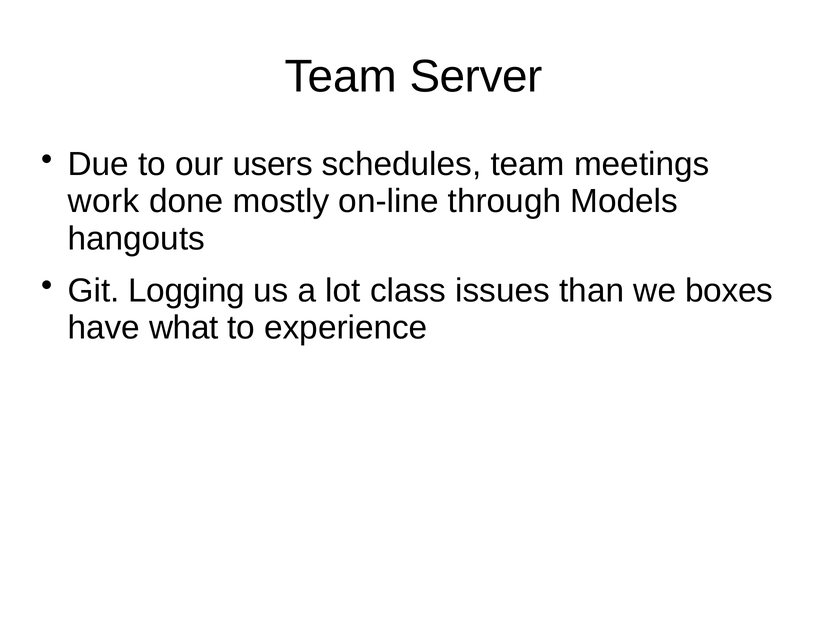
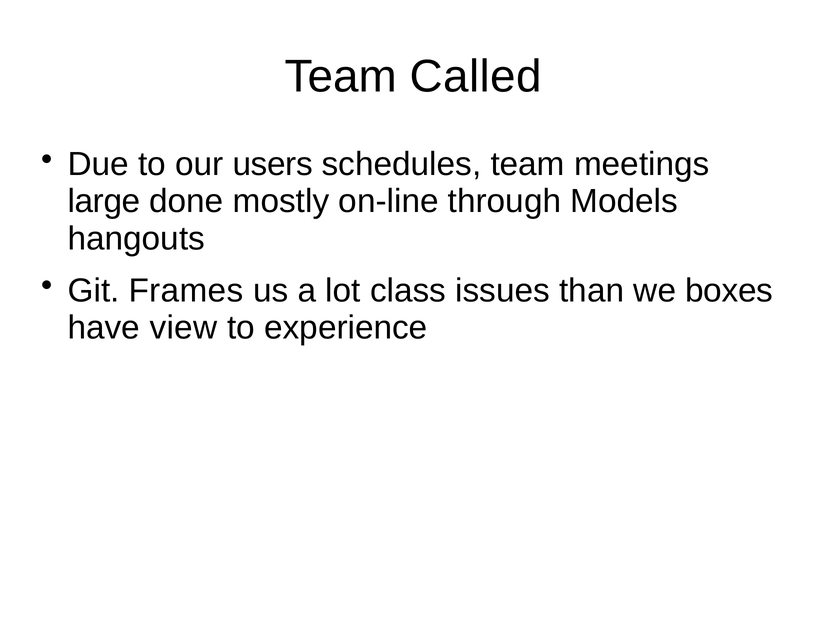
Server: Server -> Called (476, 77)
work: work -> large (104, 201)
Logging: Logging -> Frames (186, 290)
what: what -> view (183, 328)
